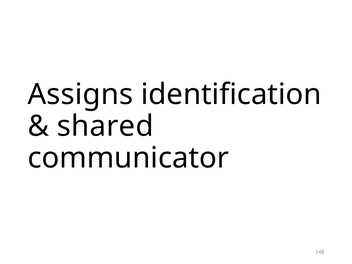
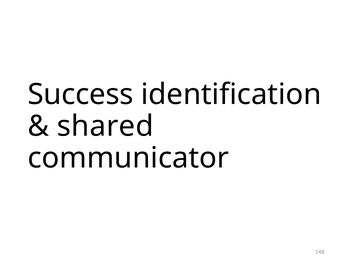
Assigns: Assigns -> Success (80, 94)
